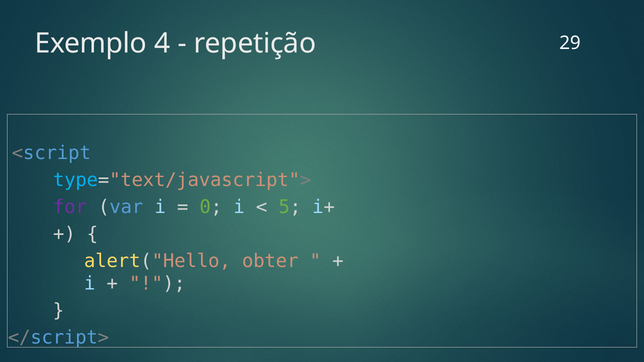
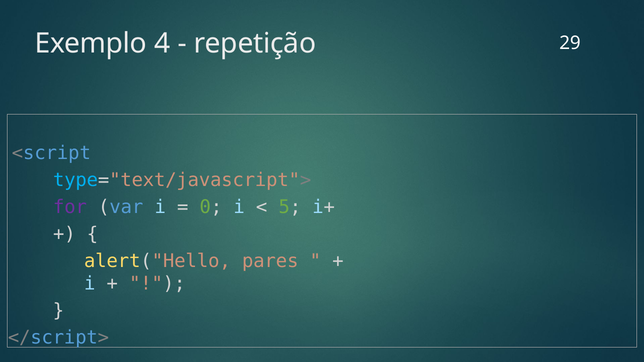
obter: obter -> pares (270, 261)
